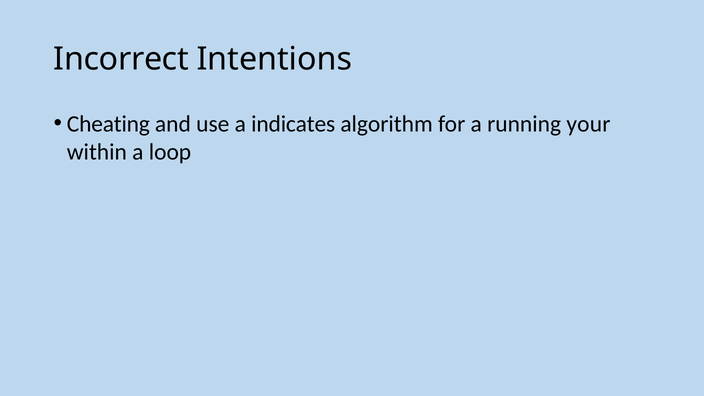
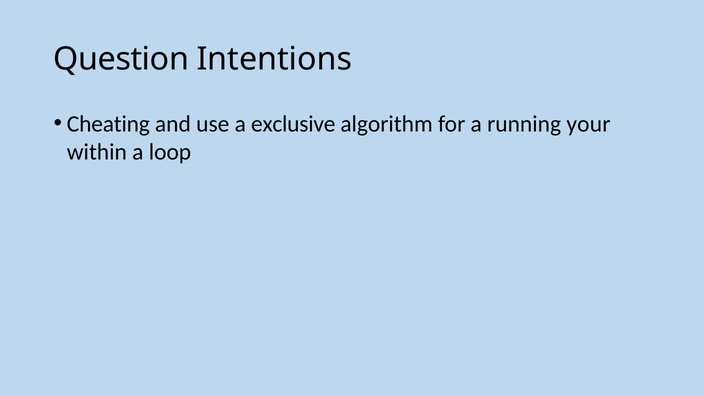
Incorrect: Incorrect -> Question (121, 59)
indicates: indicates -> exclusive (293, 124)
